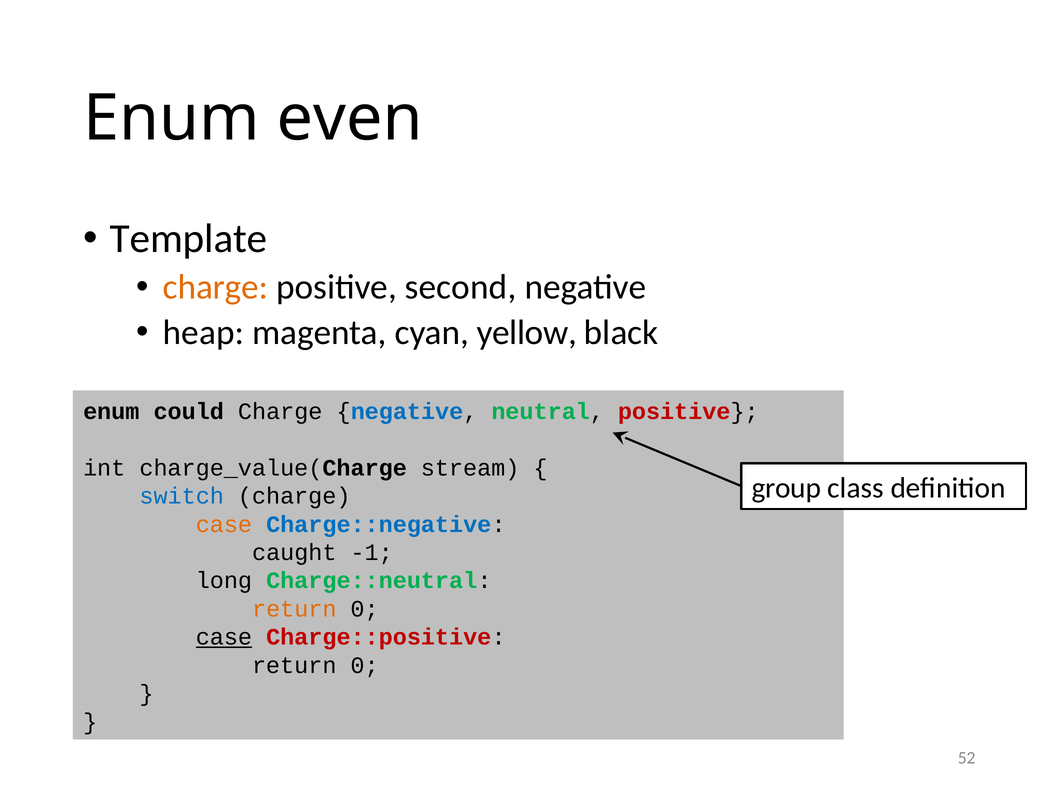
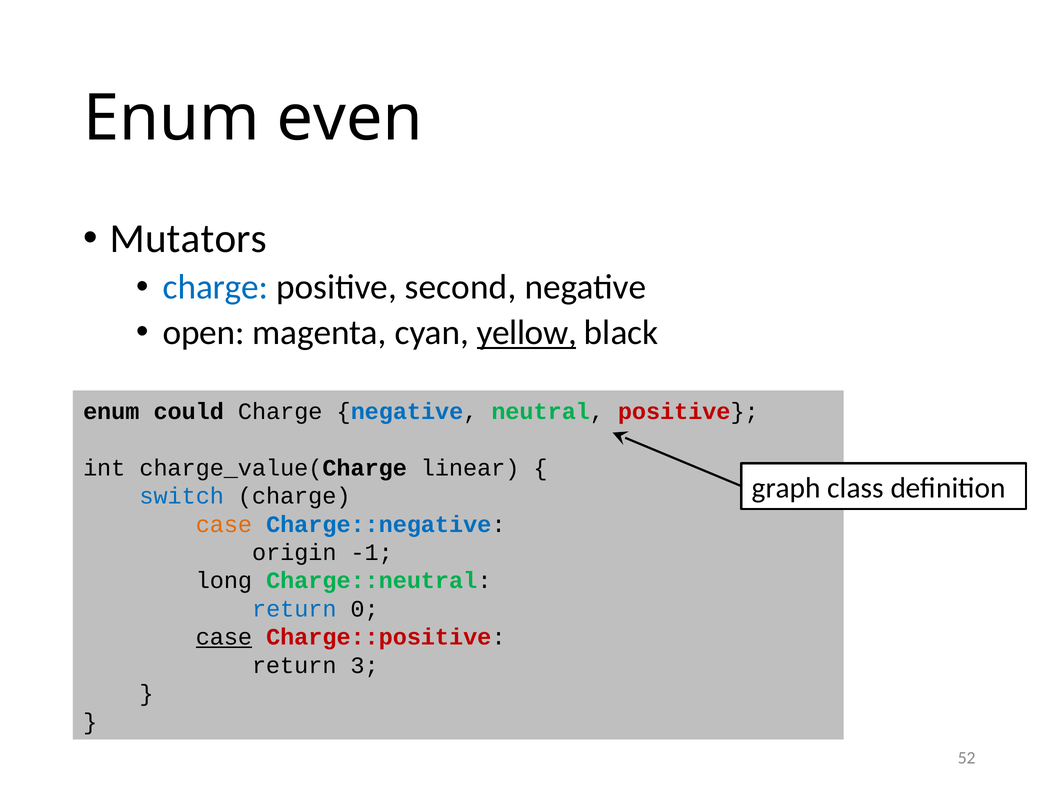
Template: Template -> Mutators (188, 239)
charge colour: orange -> blue (216, 287)
heap: heap -> open (204, 333)
yellow underline: none -> present (527, 333)
stream: stream -> linear (470, 468)
group: group -> graph (786, 488)
caught: caught -> origin (294, 553)
return colour: orange -> blue (294, 609)
0: 0 -> 3 (365, 666)
